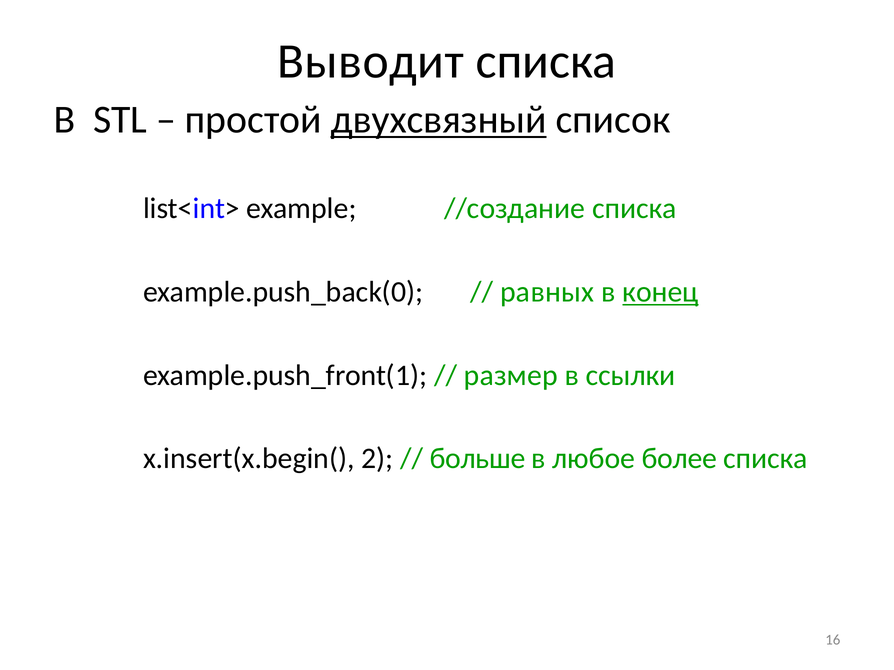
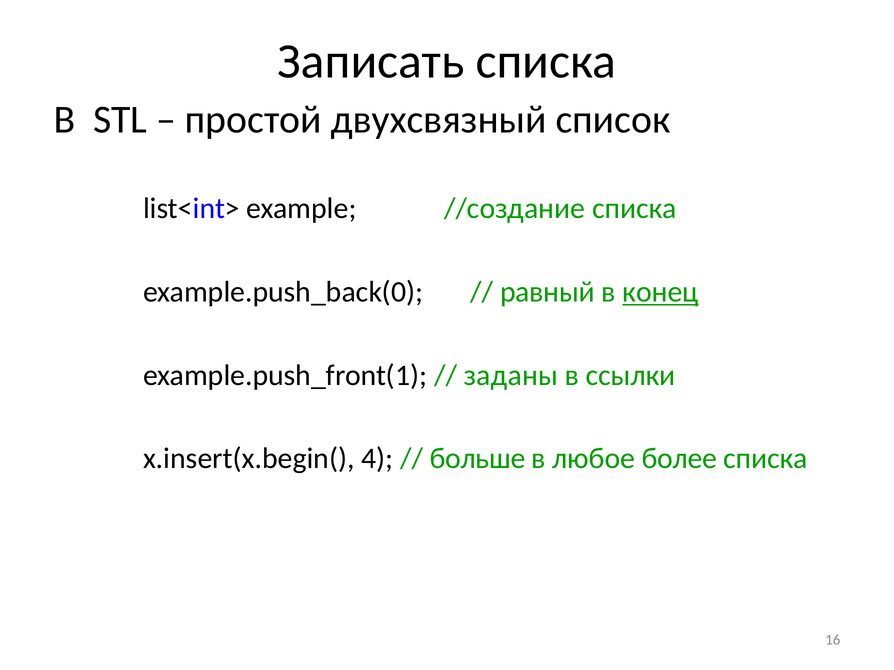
Выводит: Выводит -> Записать (371, 61)
двухсвязный underline: present -> none (439, 120)
равных: равных -> равный (547, 292)
размер: размер -> заданы (511, 375)
2: 2 -> 4 (377, 459)
